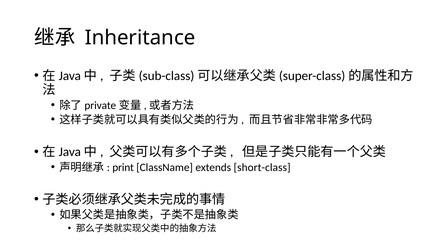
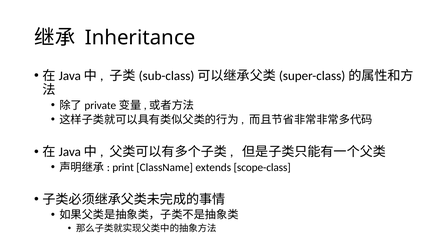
short-class: short-class -> scope-class (262, 167)
